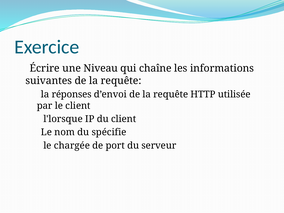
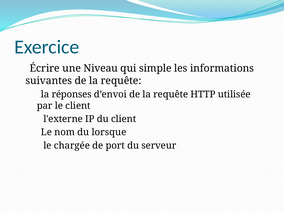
chaîne: chaîne -> simple (155, 68)
l'lorsque: l'lorsque -> l'externe (63, 119)
spécifie: spécifie -> lorsque (109, 132)
